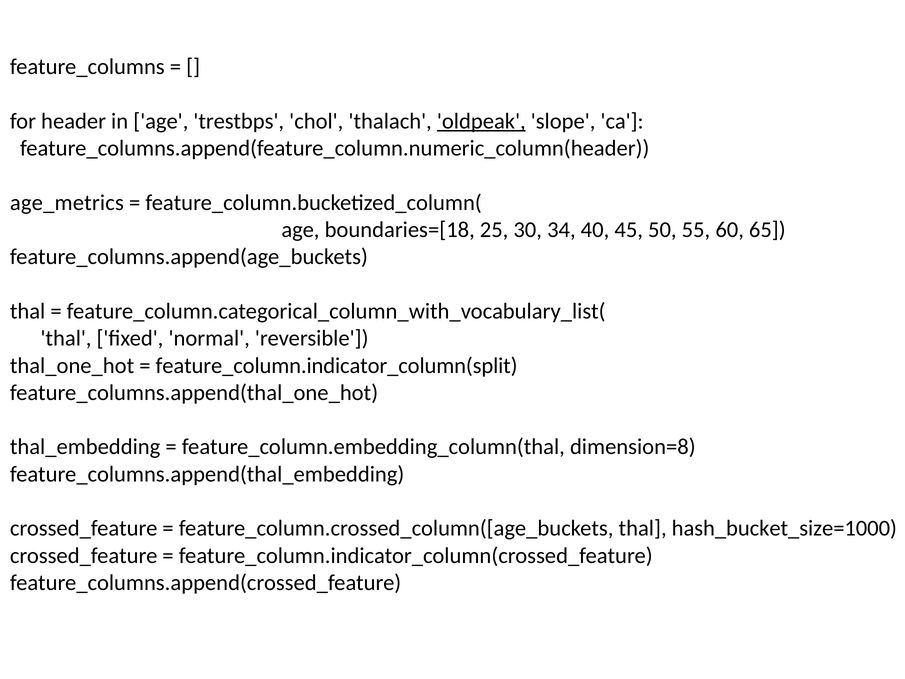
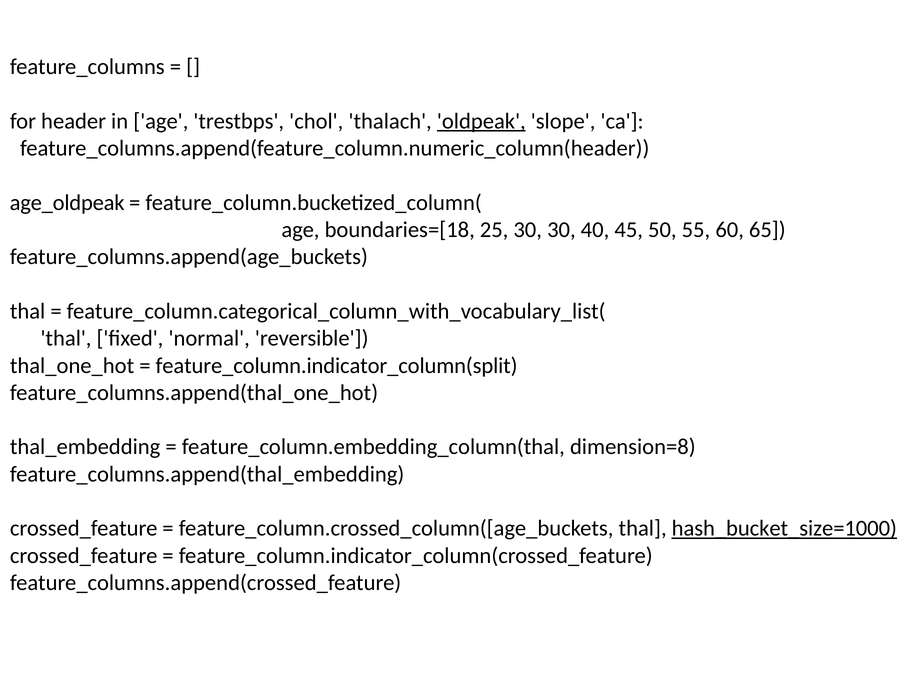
age_metrics: age_metrics -> age_oldpeak (67, 203)
30 34: 34 -> 30 (561, 230)
hash_bucket_size=1000 underline: none -> present (784, 528)
